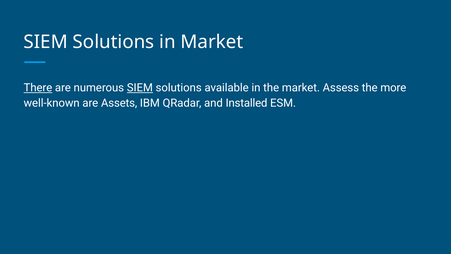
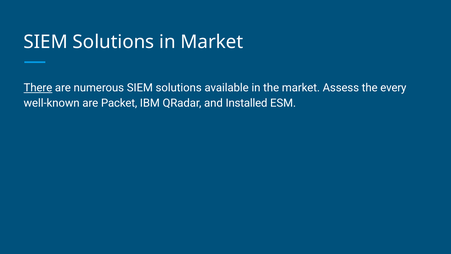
SIEM underline: present -> none (140, 88)
more: more -> every (393, 88)
Assets: Assets -> Packet (119, 103)
